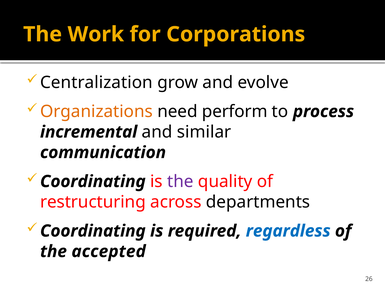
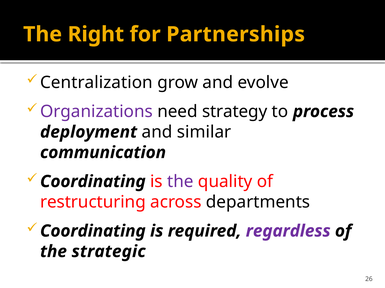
Work: Work -> Right (96, 34)
Corporations: Corporations -> Partnerships (236, 34)
Organizations colour: orange -> purple (96, 112)
perform: perform -> strategy (235, 112)
incremental: incremental -> deployment (89, 132)
regardless colour: blue -> purple (288, 232)
accepted: accepted -> strategic (109, 252)
